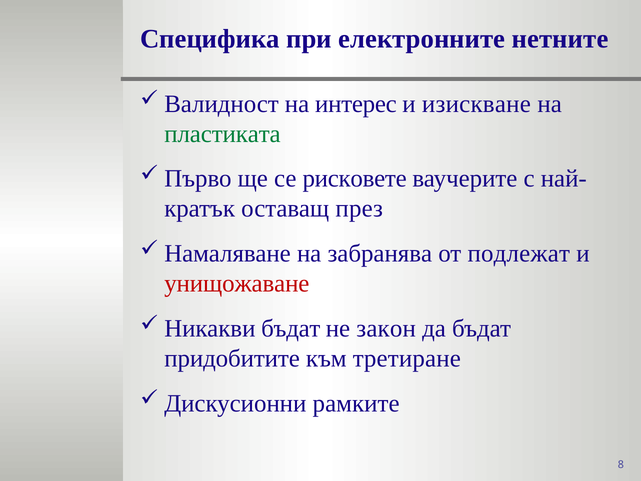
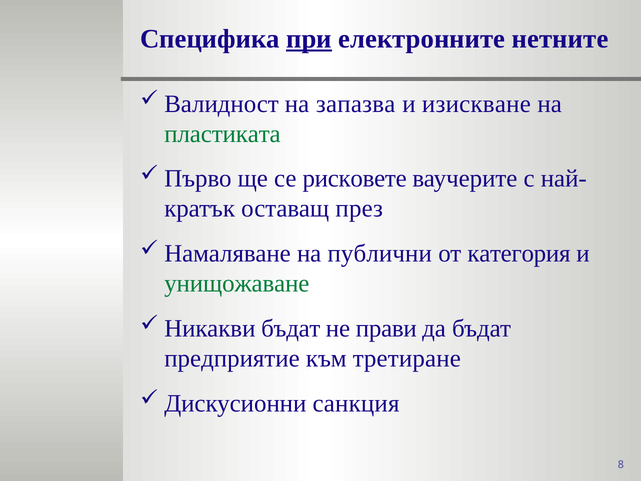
при underline: none -> present (309, 39)
интерес: интерес -> запазва (356, 104)
забранява: забранява -> публични (380, 253)
подлежат: подлежат -> категория (519, 253)
унищожаване colour: red -> green (237, 283)
закон: закон -> прави (386, 328)
придобитите: придобитите -> предприятие (232, 358)
рамките: рамките -> санкция (356, 403)
